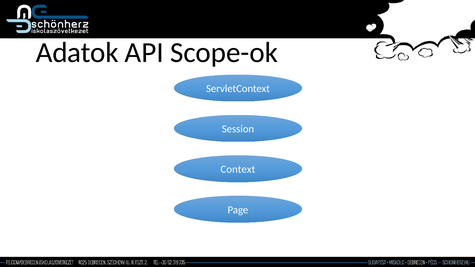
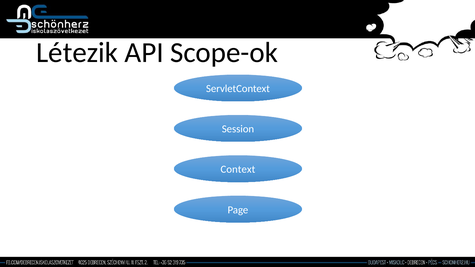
Adatok: Adatok -> Létezik (77, 53)
